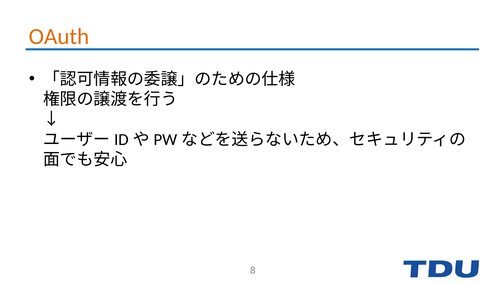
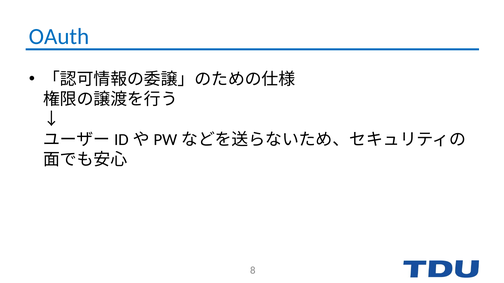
OAuth colour: orange -> blue (59, 37)
